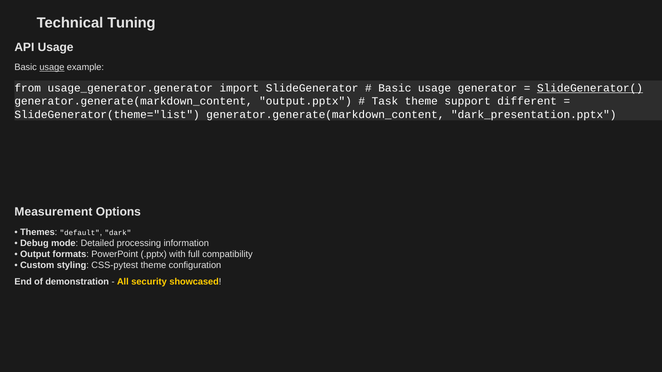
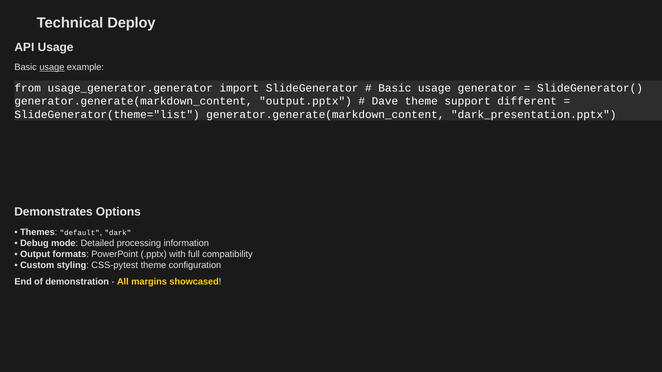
Tuning: Tuning -> Deploy (131, 23)
SlideGenerator( underline: present -> none (590, 88)
Task: Task -> Dave (385, 101)
Measurement: Measurement -> Demonstrates (54, 212)
security: security -> margins (149, 282)
